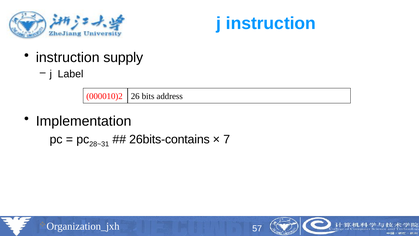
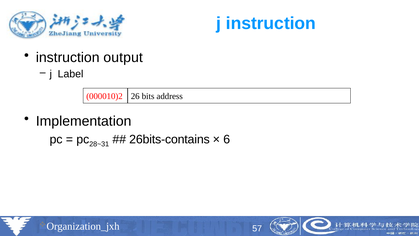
supply: supply -> output (123, 58)
7: 7 -> 6 (227, 139)
